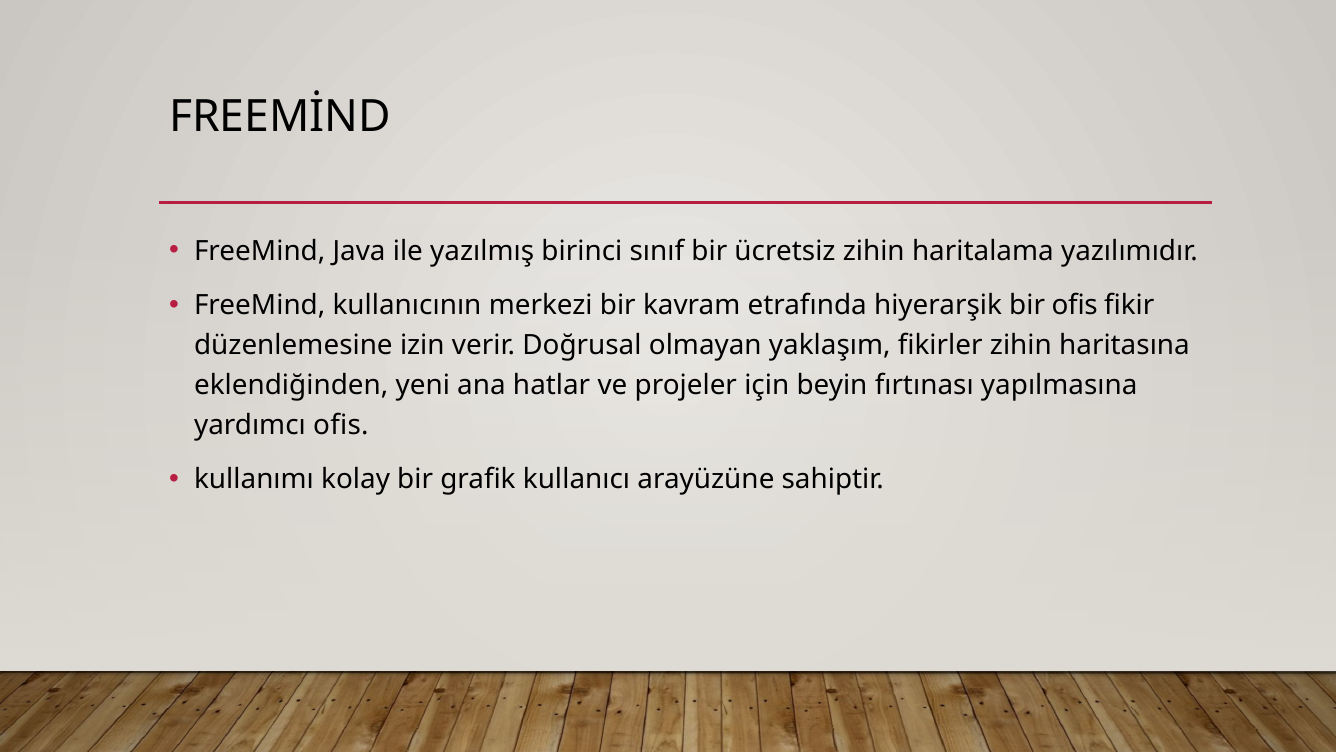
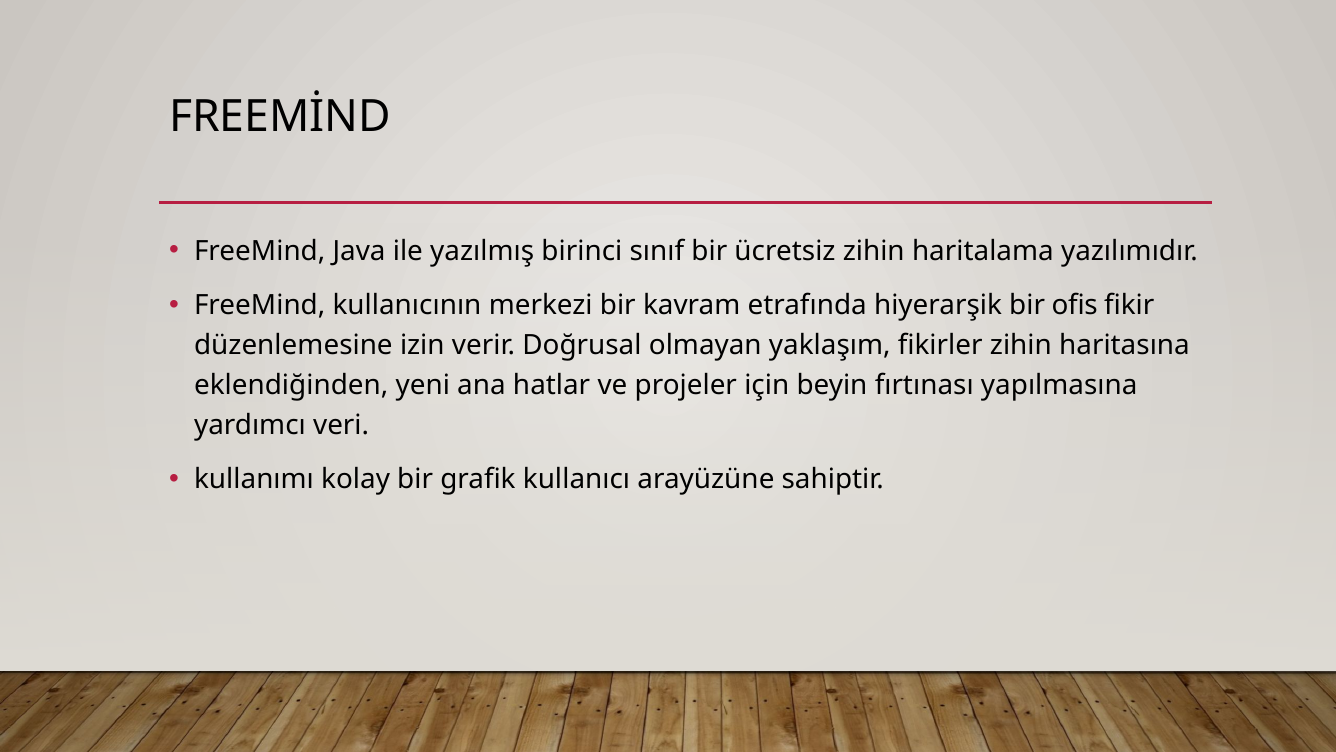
yardımcı ofis: ofis -> veri (341, 425)
